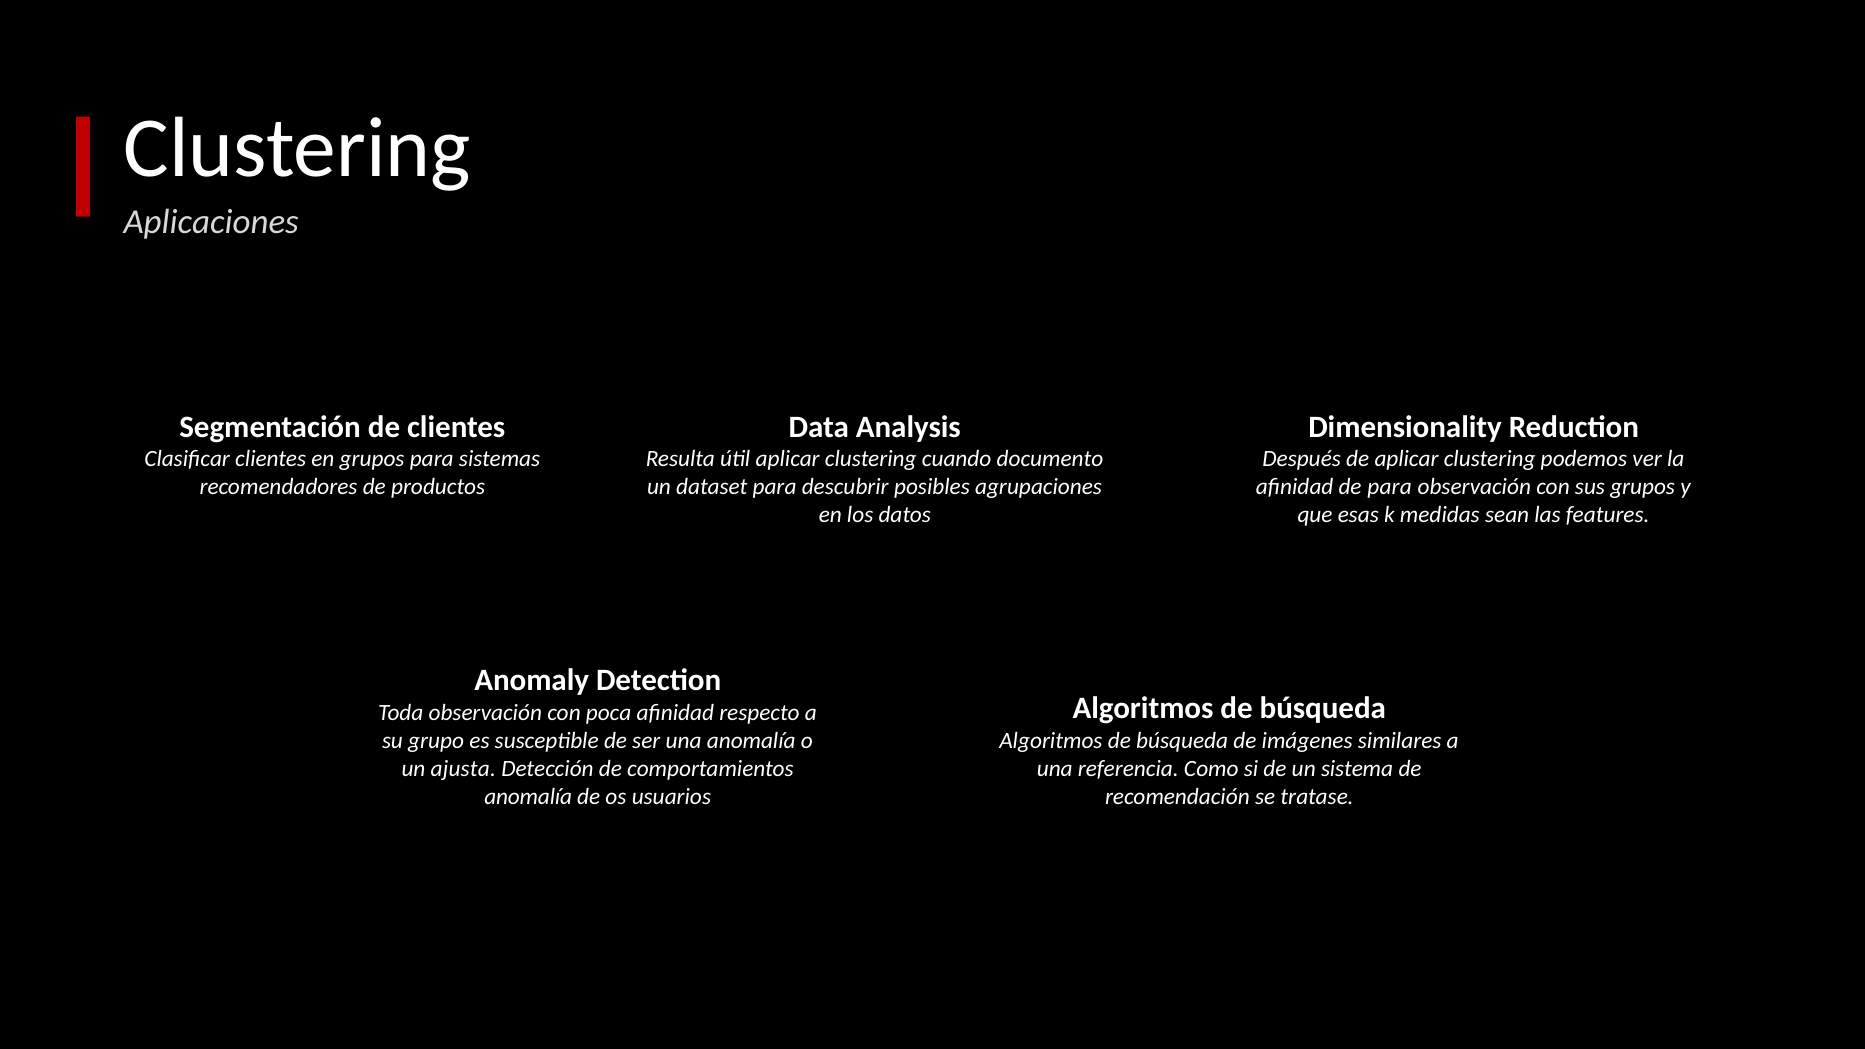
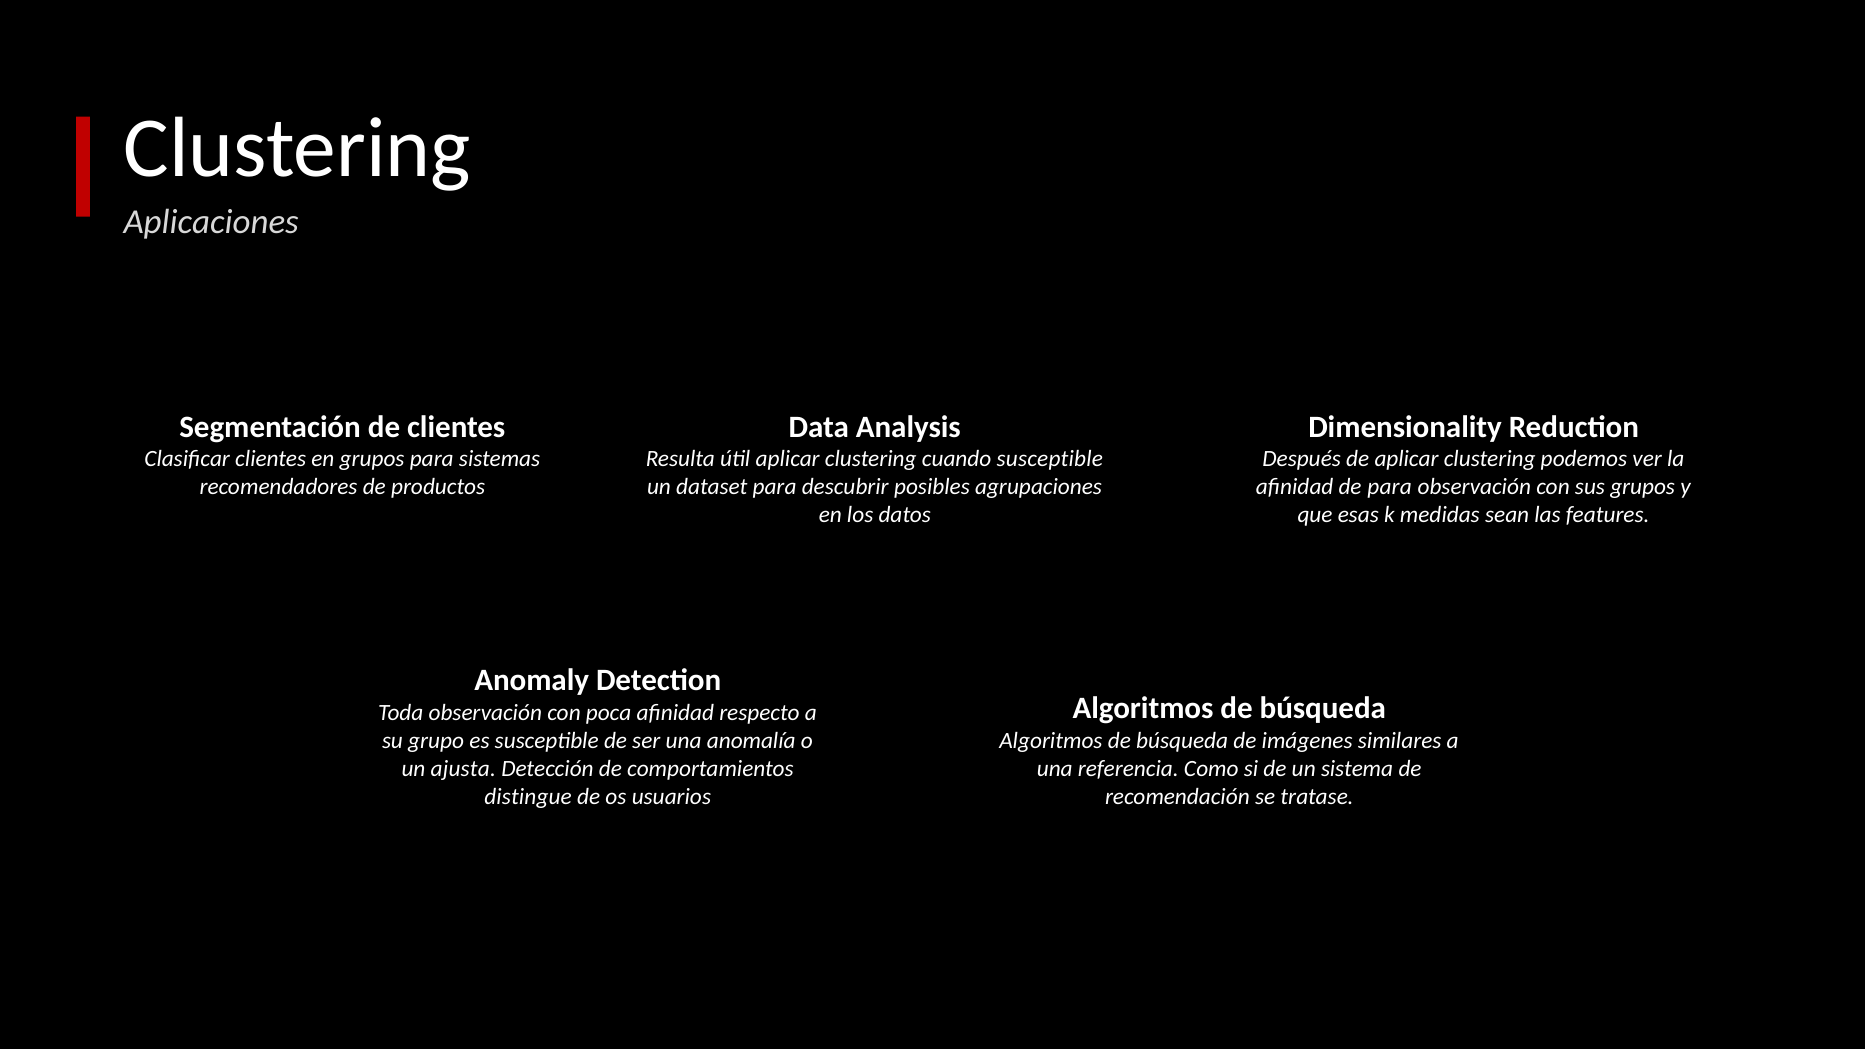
cuando documento: documento -> susceptible (1050, 459)
anomalía: anomalía -> distingue (528, 796)
